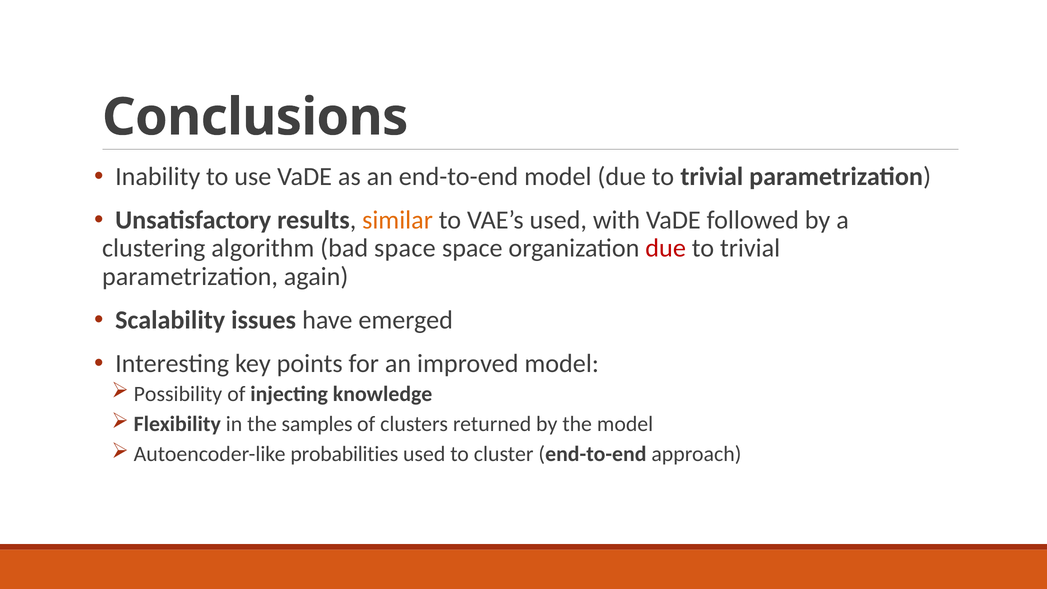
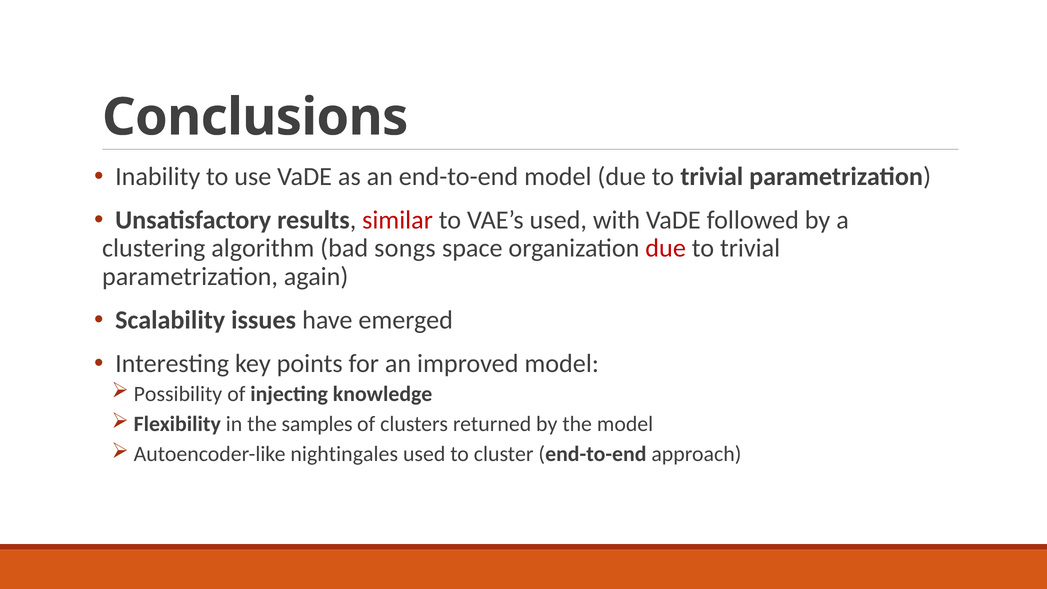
similar colour: orange -> red (398, 220)
bad space: space -> songs (405, 248)
probabilities: probabilities -> nightingales (344, 454)
